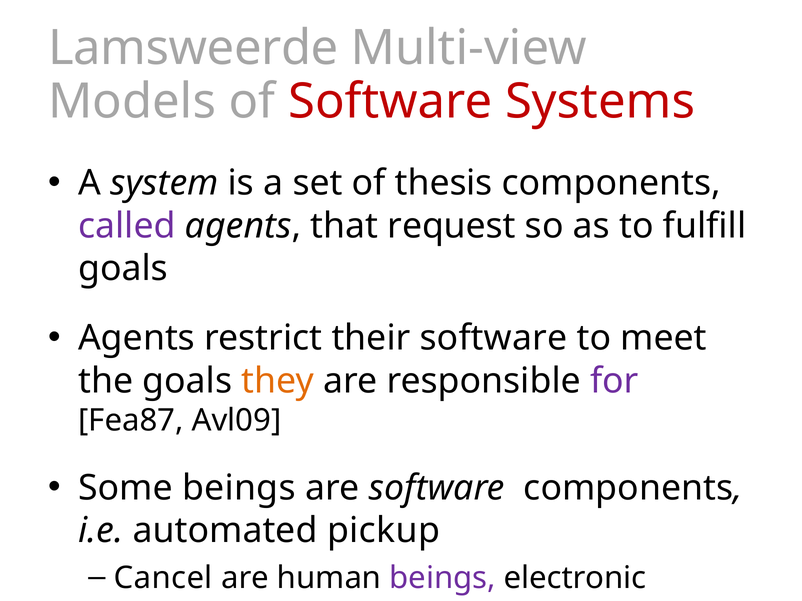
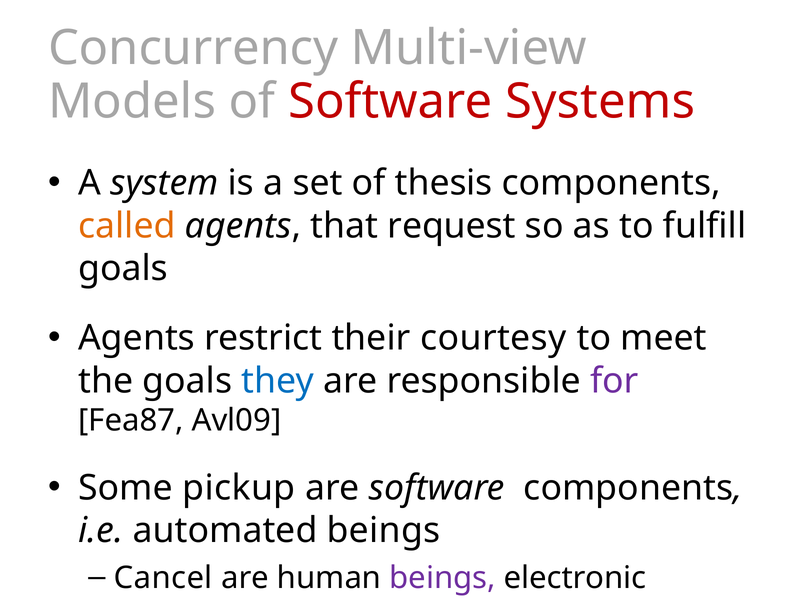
Lamsweerde: Lamsweerde -> Concurrency (193, 48)
called colour: purple -> orange (127, 226)
their software: software -> courtesy (493, 338)
they colour: orange -> blue (278, 381)
Some beings: beings -> pickup (239, 488)
automated pickup: pickup -> beings (384, 531)
